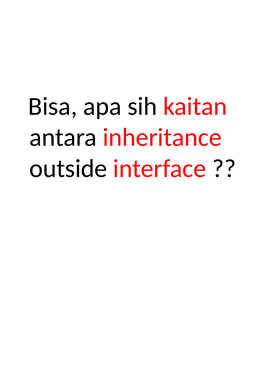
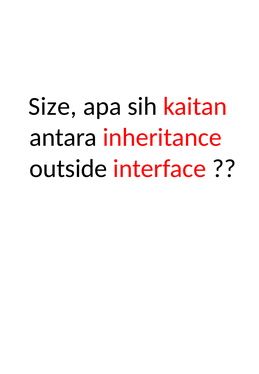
Bisa: Bisa -> Size (53, 106)
